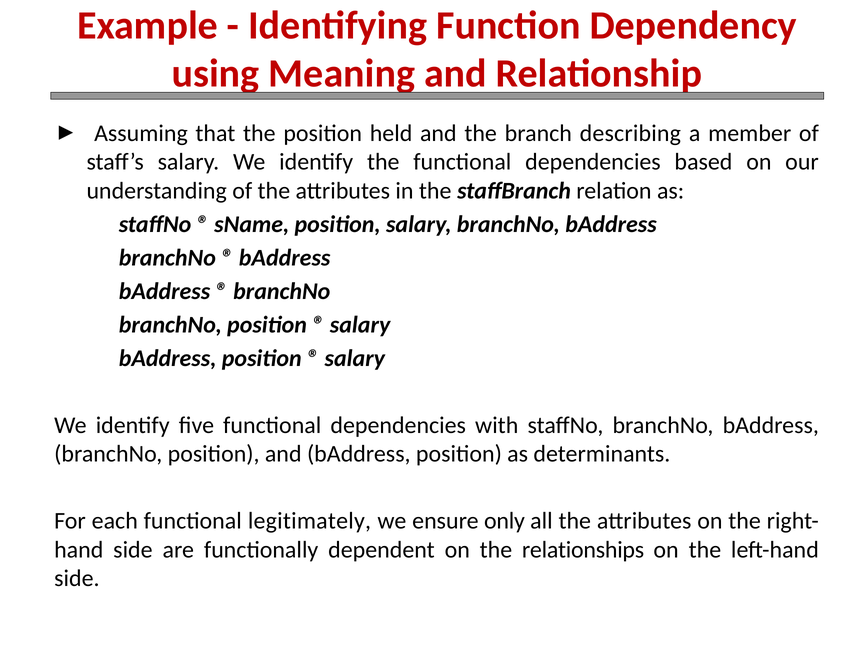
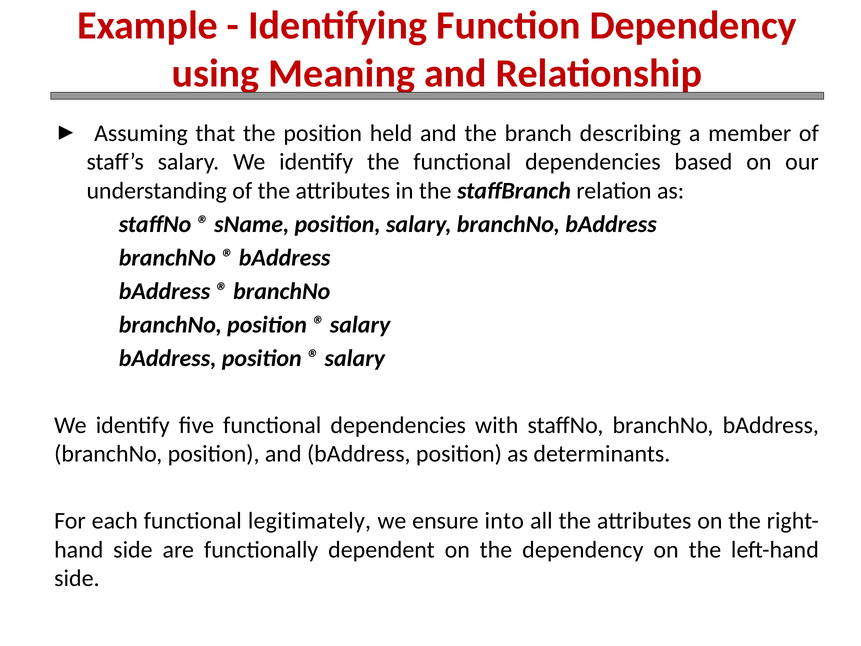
only: only -> into (504, 521)
the relationships: relationships -> dependency (583, 549)
